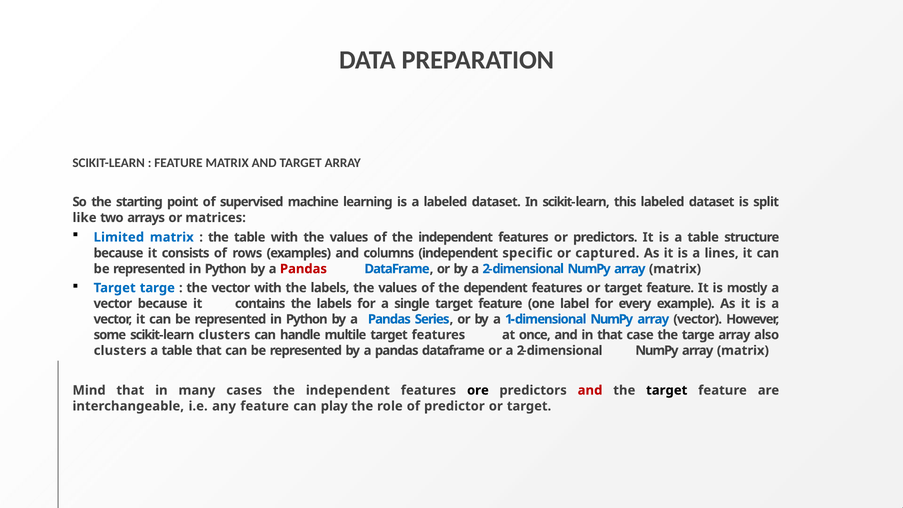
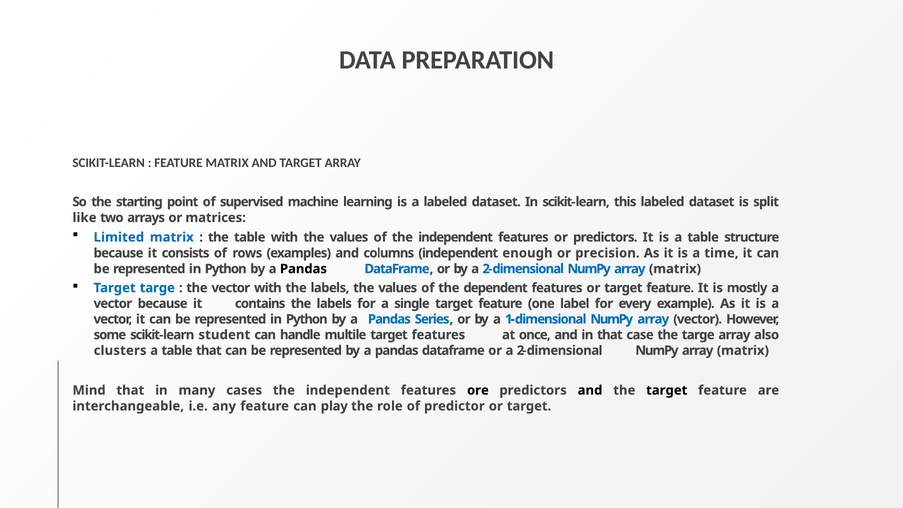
specific: specific -> enough (527, 253)
captured: captured -> precision (607, 253)
lines: lines -> time (721, 253)
Pandas colour: red -> black (303, 269)
scikit-learn clusters: clusters -> student (224, 335)
and colour: red -> black (590, 390)
